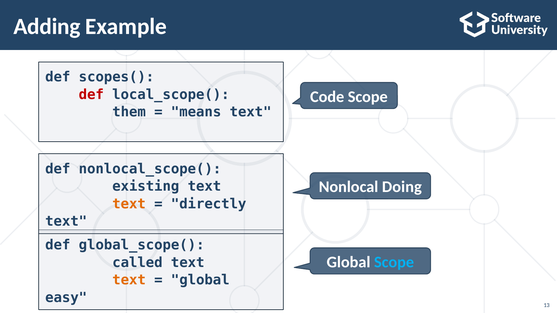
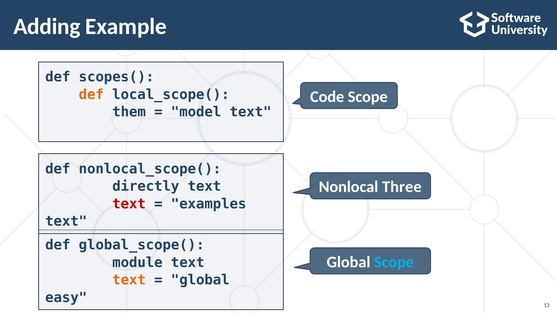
def colour: red -> orange (91, 95)
means: means -> model (196, 112)
existing: existing -> directly (146, 187)
Doing: Doing -> Three (402, 187)
text colour: orange -> red (129, 204)
directly: directly -> examples (209, 204)
called: called -> module (137, 263)
